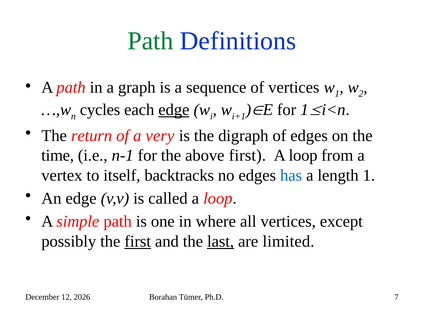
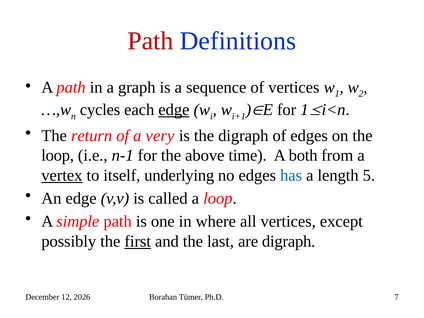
Path colour: green -> red (150, 41)
time: time -> loop (58, 156)
above first: first -> time (248, 156)
loop: loop -> both (303, 156)
vertex underline: none -> present (62, 175)
backtracks: backtracks -> underlying (179, 175)
length 1: 1 -> 5 (369, 175)
last underline: present -> none (221, 241)
are limited: limited -> digraph (289, 241)
